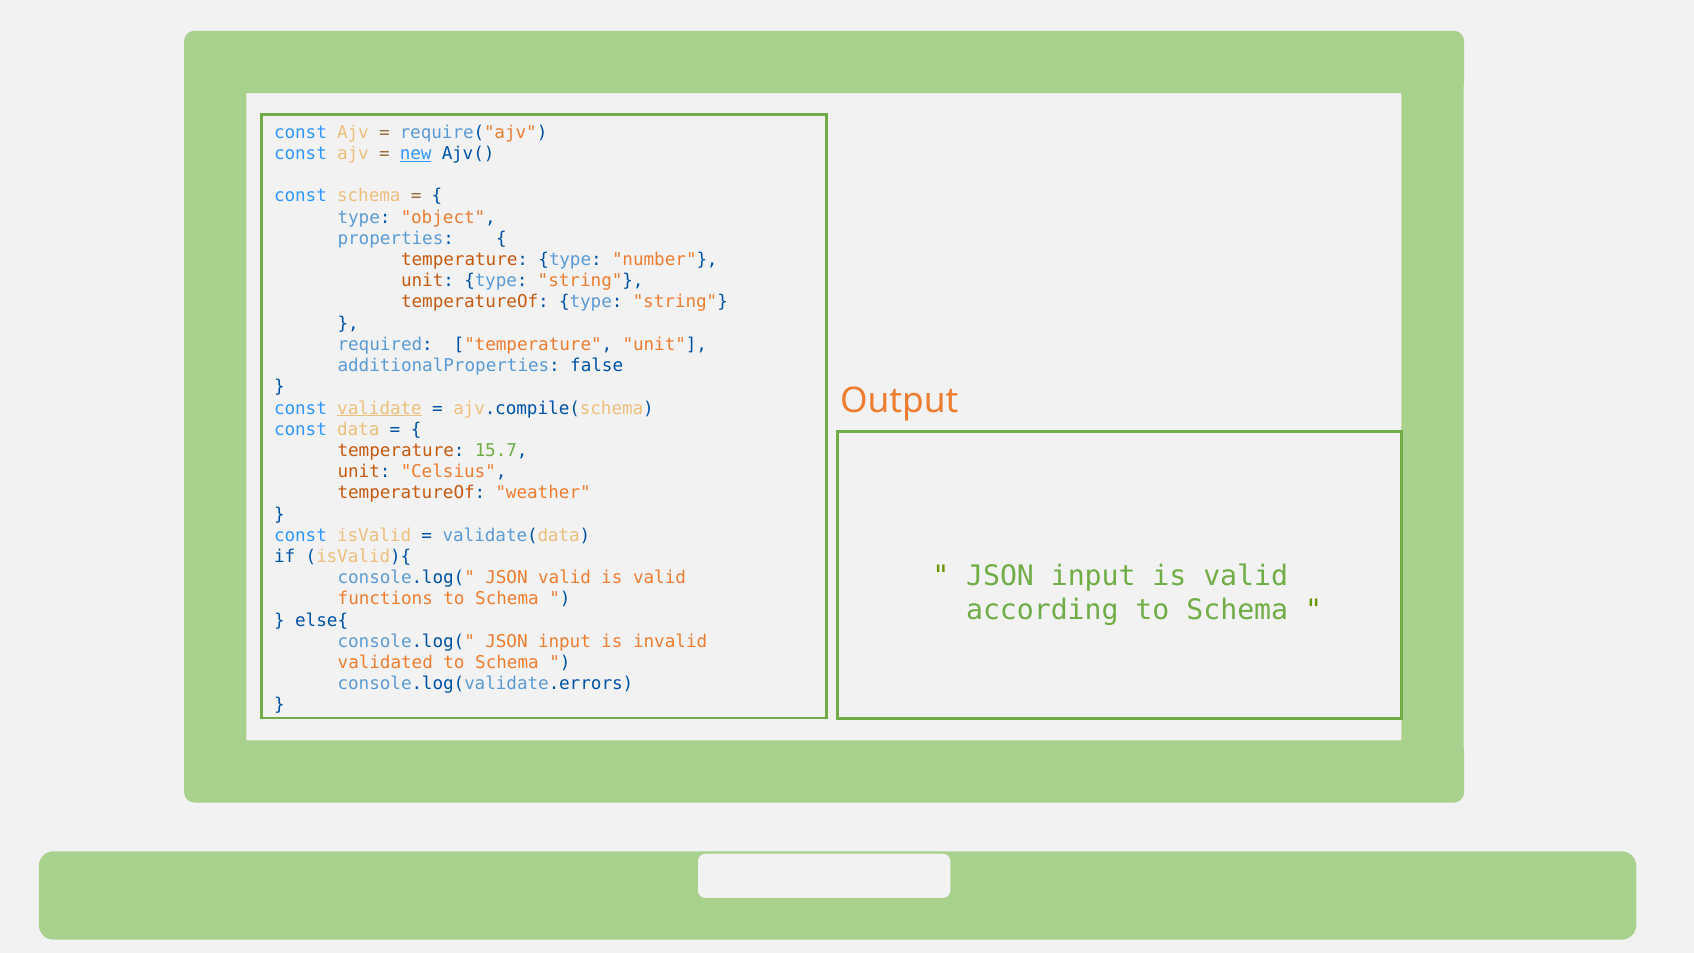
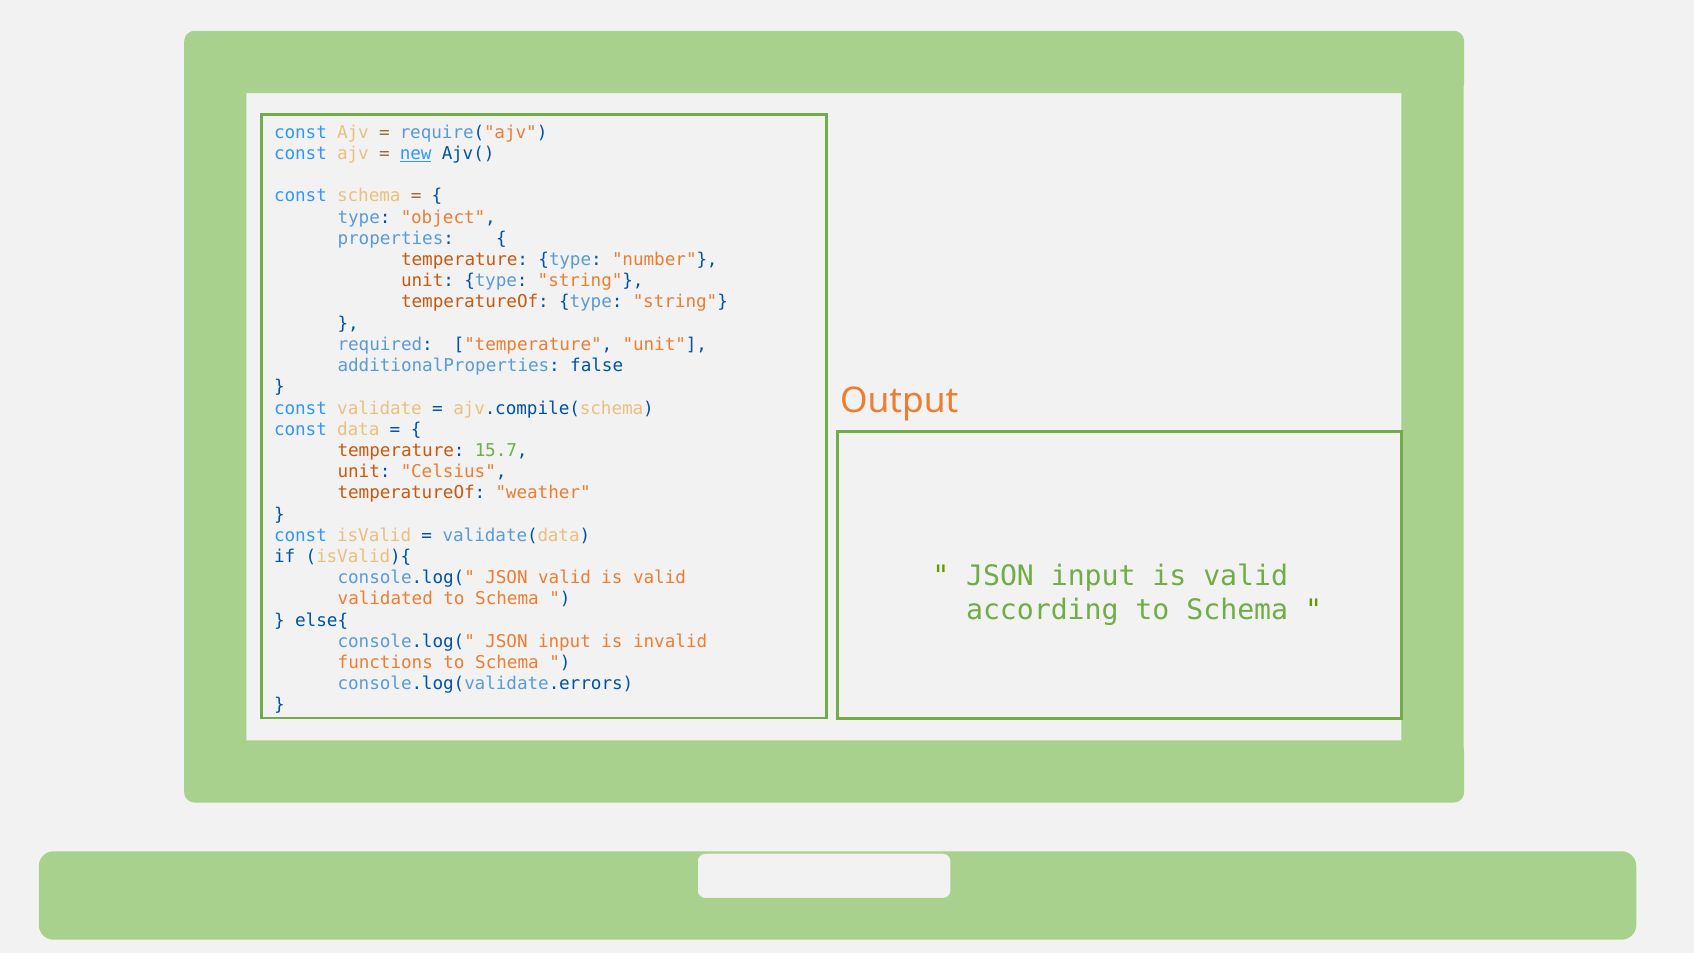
validate underline: present -> none (380, 408)
functions: functions -> validated (385, 599)
validated: validated -> functions (385, 663)
